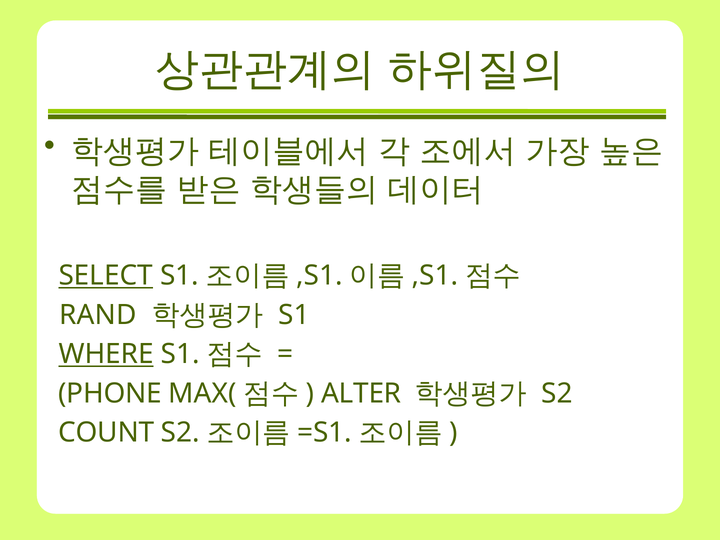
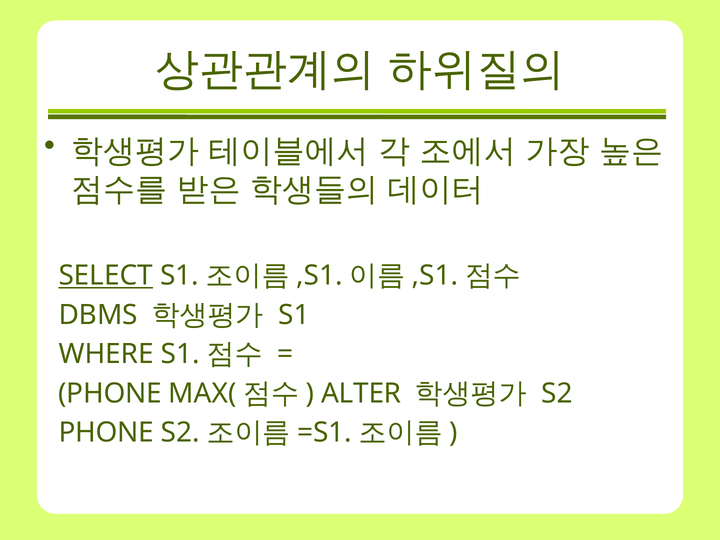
RAND: RAND -> DBMS (98, 315)
WHERE underline: present -> none (106, 354)
COUNT: COUNT -> PHONE (106, 433)
